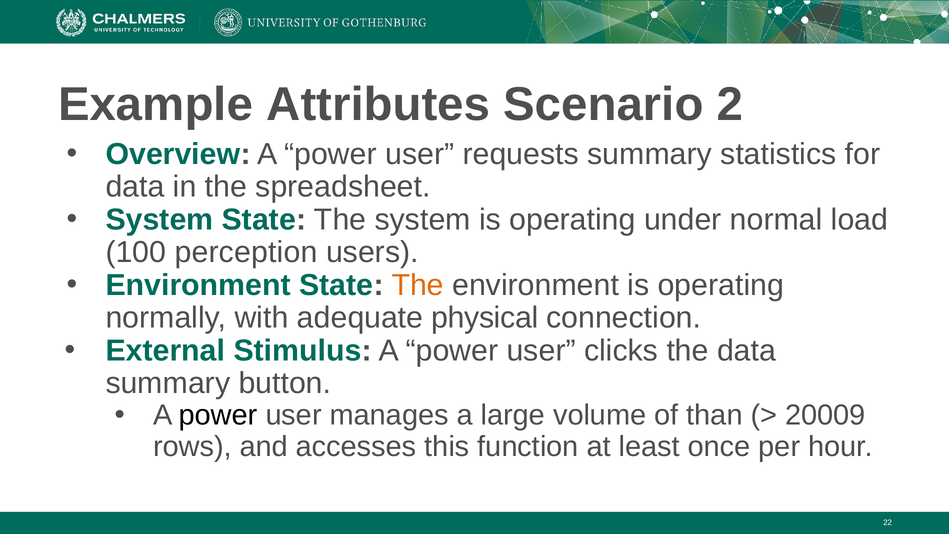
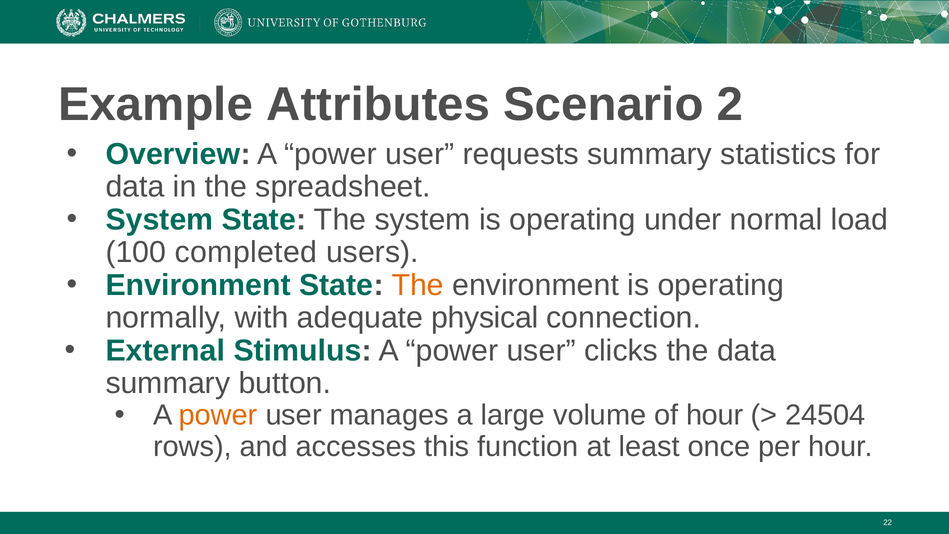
perception: perception -> completed (246, 252)
power colour: black -> orange (218, 415)
of than: than -> hour (715, 415)
20009: 20009 -> 24504 (825, 415)
